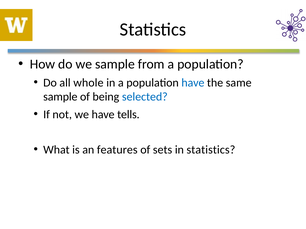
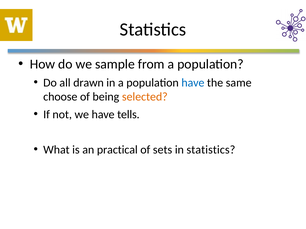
whole: whole -> drawn (89, 83)
sample: sample -> choose (60, 97)
selected colour: blue -> orange (145, 97)
features: features -> practical (117, 150)
